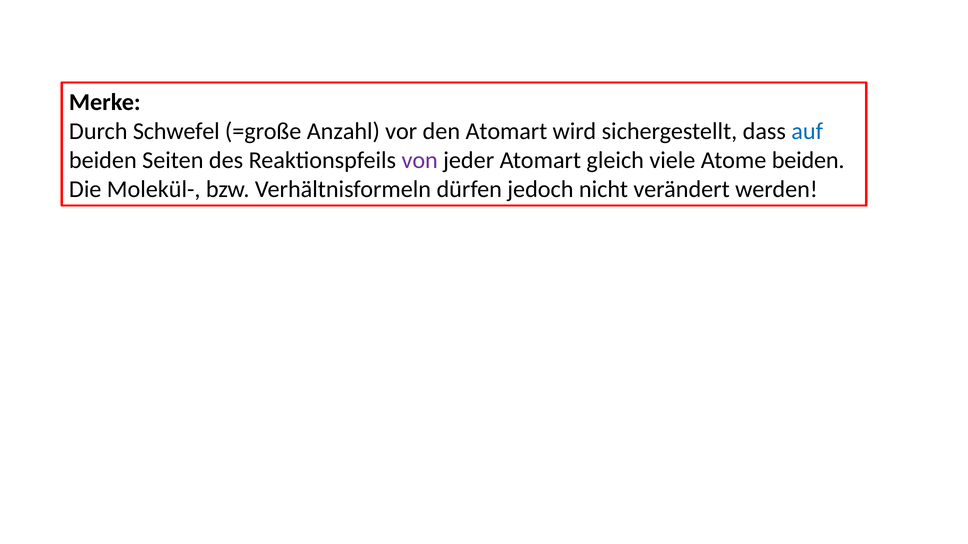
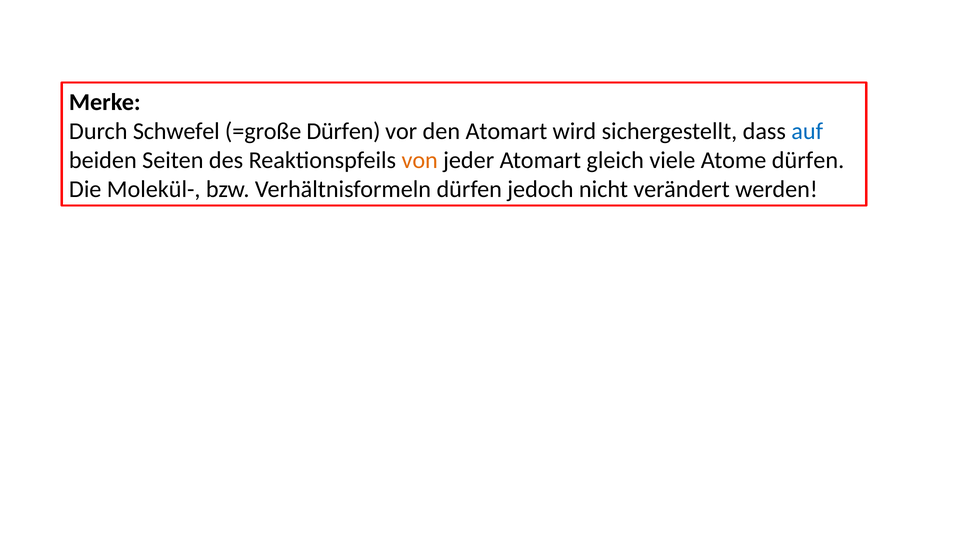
=große Anzahl: Anzahl -> Dürfen (343, 131)
von colour: purple -> orange (420, 160)
Atome beiden: beiden -> dürfen (808, 160)
